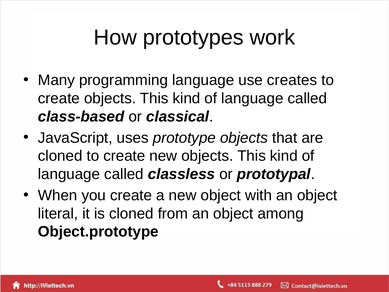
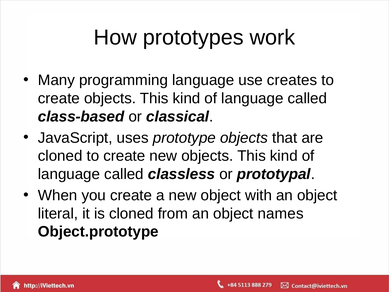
among: among -> names (281, 213)
